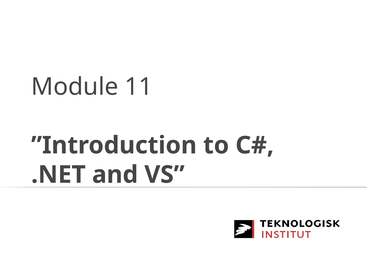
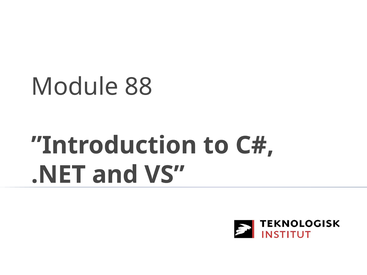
11: 11 -> 88 (139, 87)
